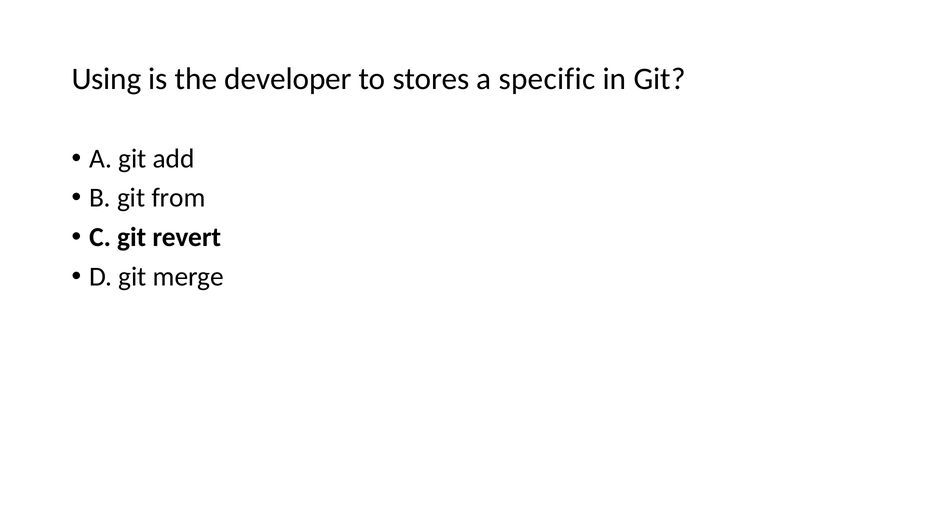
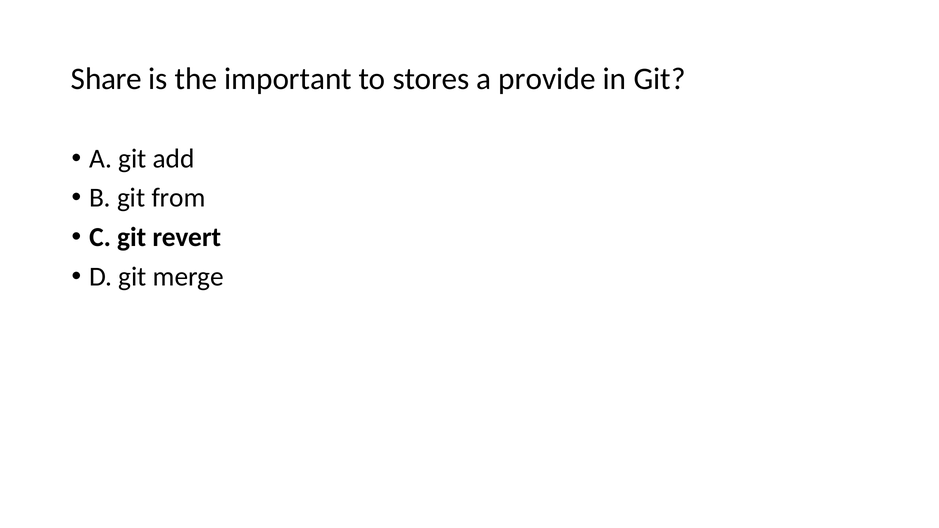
Using: Using -> Share (106, 79)
developer: developer -> important (288, 79)
specific: specific -> provide (547, 79)
